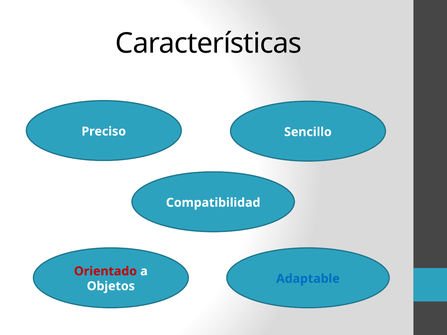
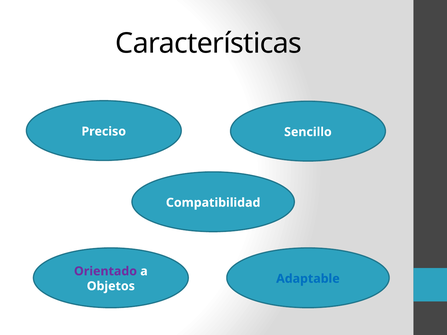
Orientado colour: red -> purple (105, 271)
